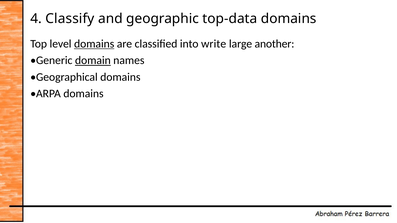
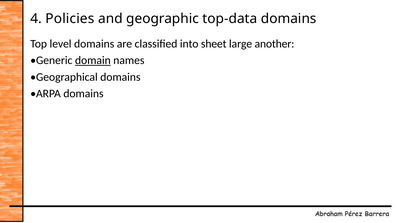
Classify: Classify -> Policies (70, 19)
domains underline: present -> none (94, 44)
write: write -> sheet (214, 44)
